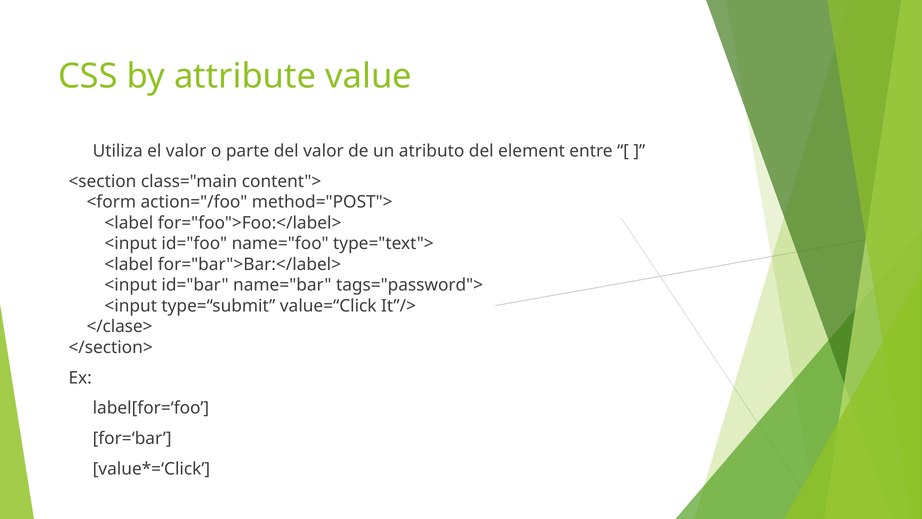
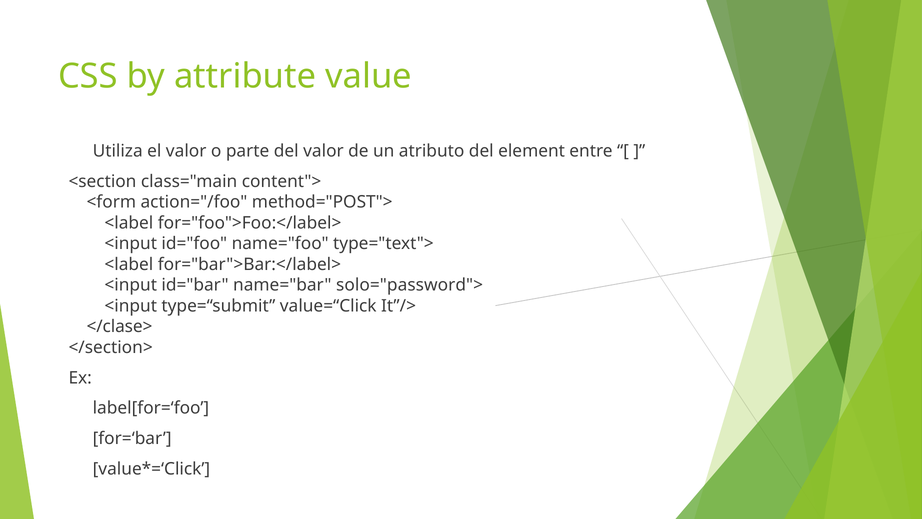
tags="password">: tags="password"> -> solo="password"> (410, 285)
